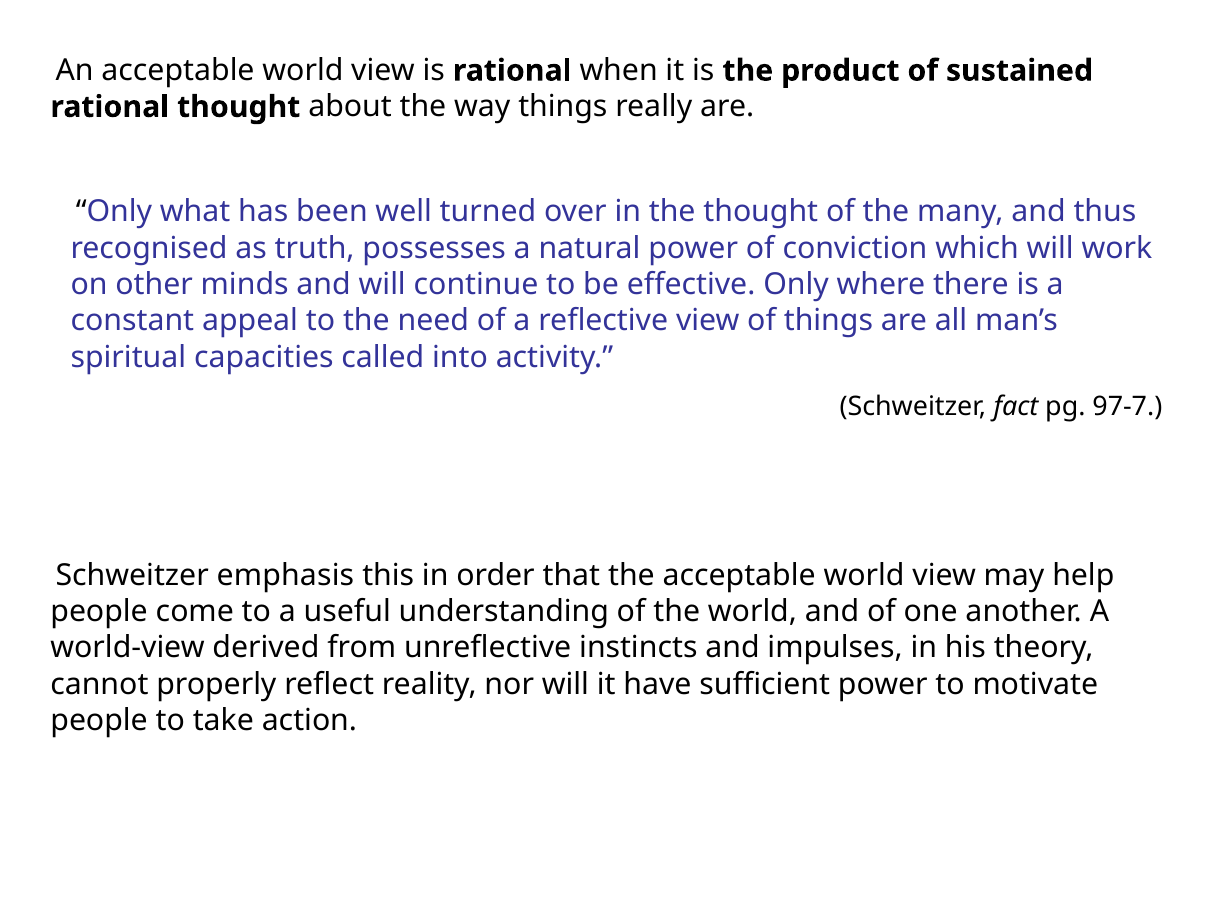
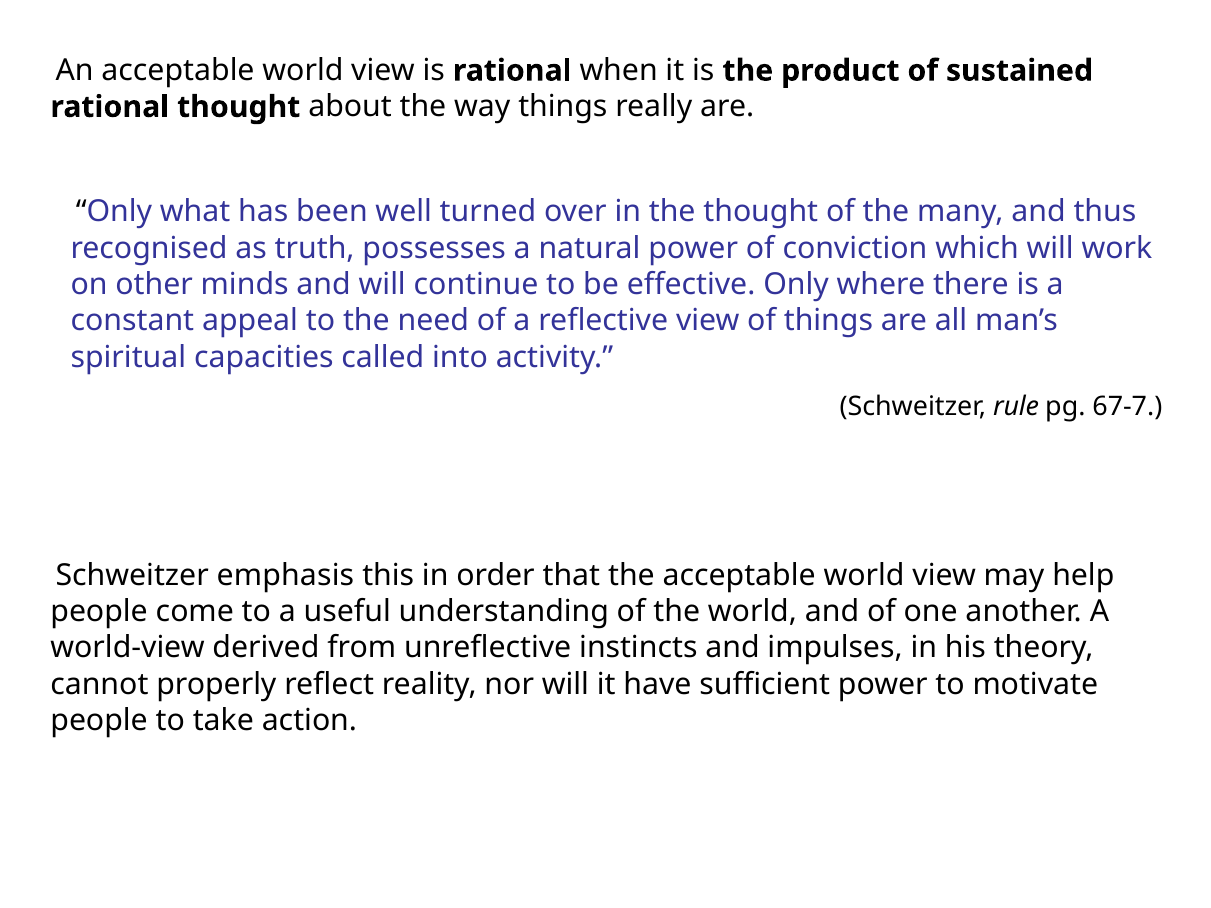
fact: fact -> rule (1016, 407)
97-7: 97-7 -> 67-7 (1127, 407)
